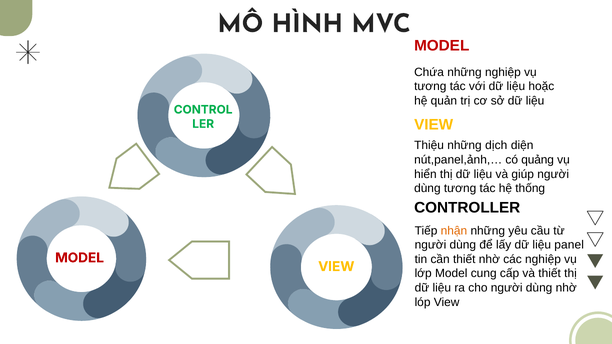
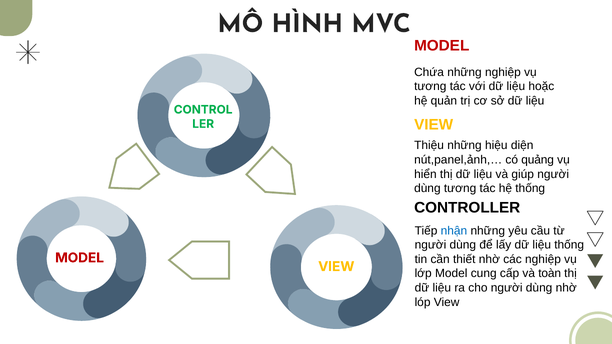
dịch: dịch -> hiệu (496, 146)
nhận colour: orange -> blue (454, 231)
liệu panel: panel -> thống (569, 245)
và thiết: thiết -> toàn (550, 274)
